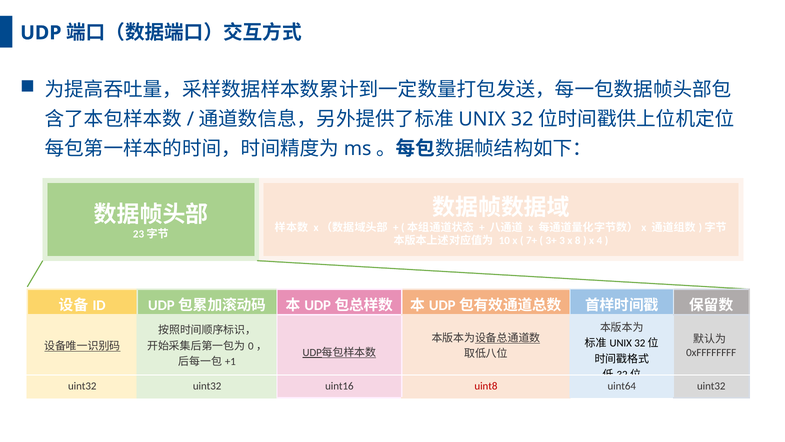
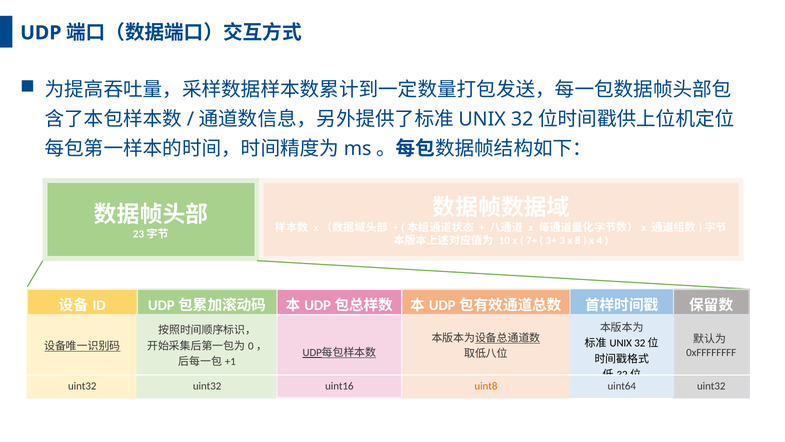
uint8 colour: red -> orange (486, 386)
